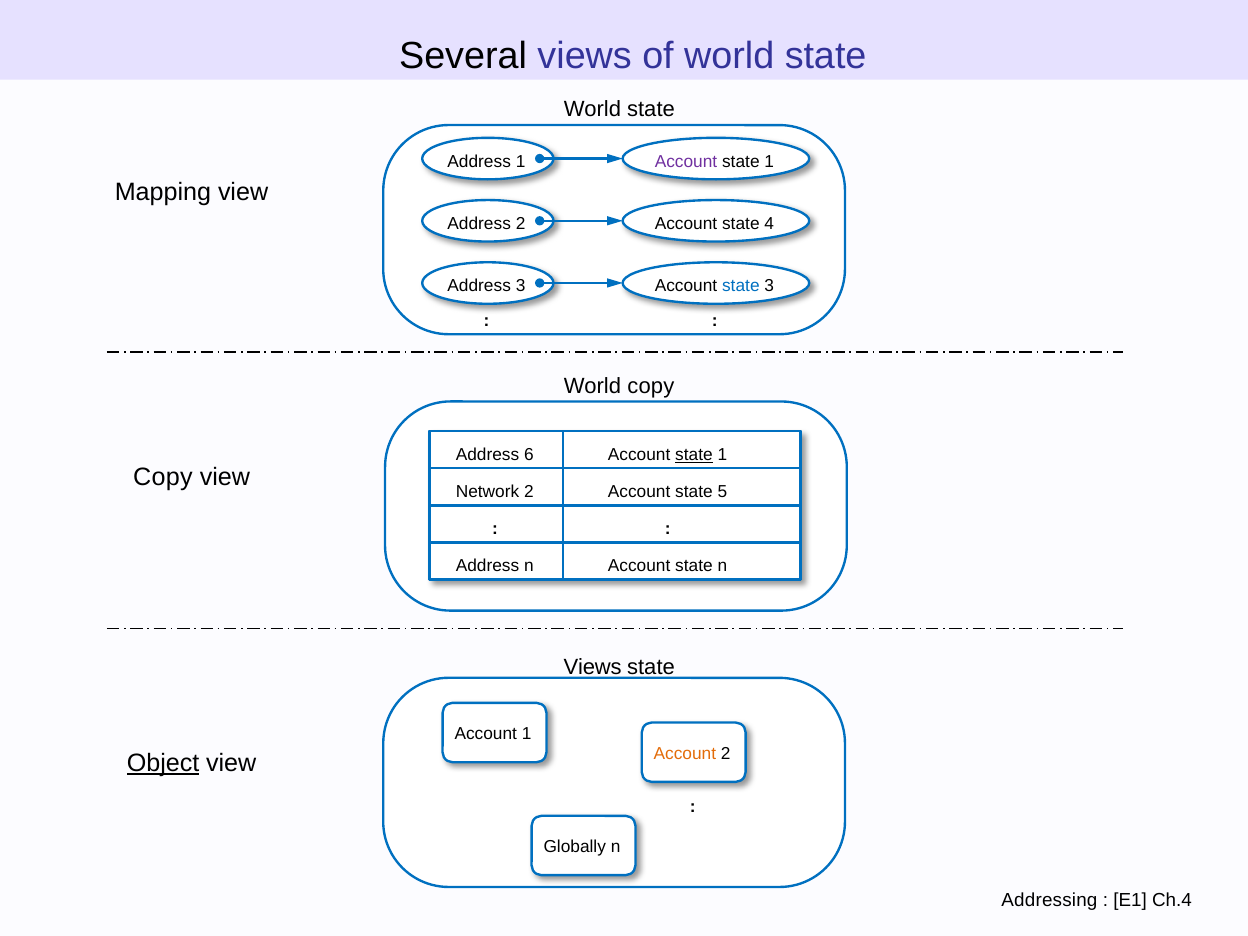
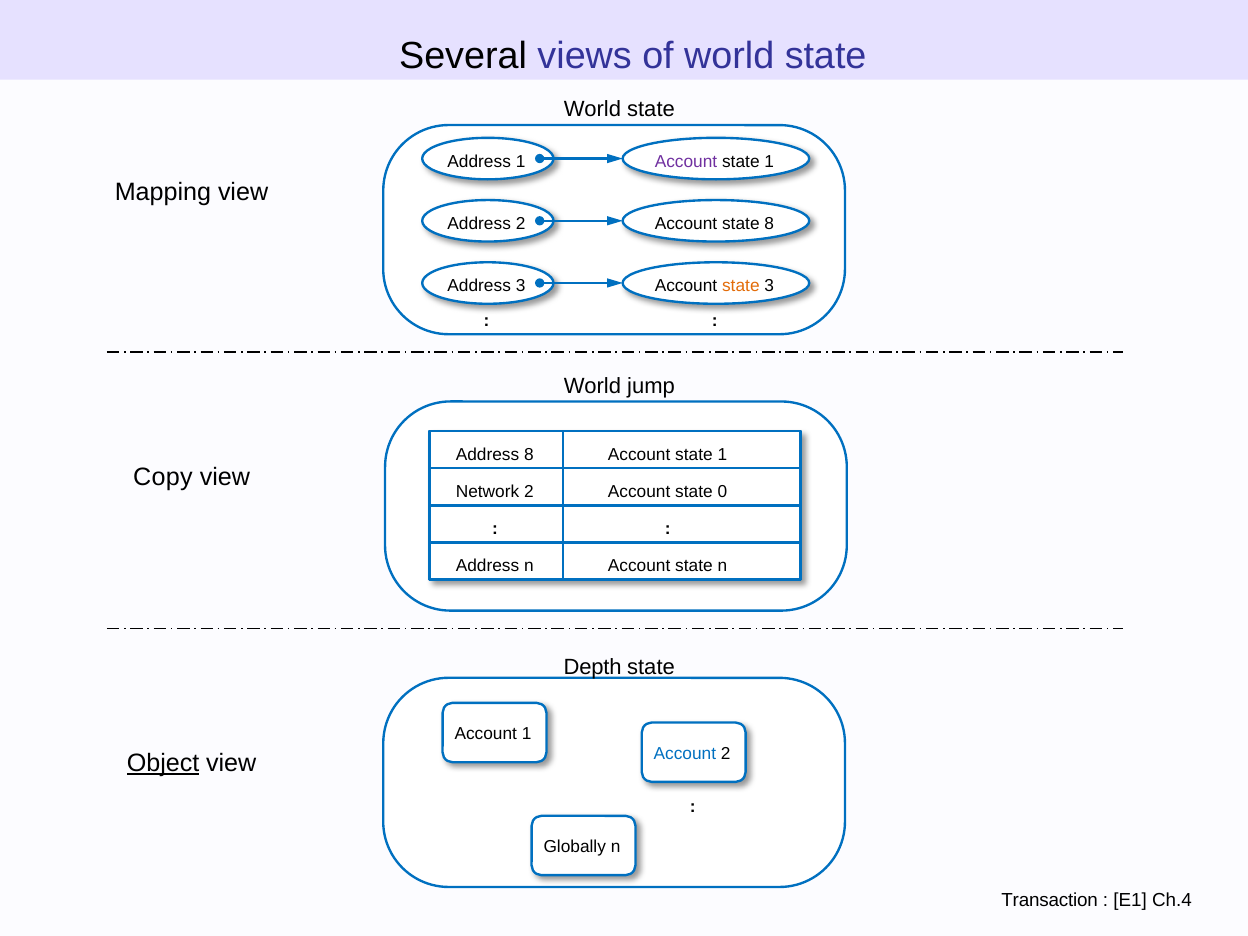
state 4: 4 -> 8 (769, 224)
state colour: blue -> orange (741, 286)
World copy: copy -> jump (651, 386)
Address 6: 6 -> 8 (529, 455)
state underline: present -> none (694, 455)
5: 5 -> 0 (722, 492)
Views: Views -> Depth (593, 667)
Account colour: orange -> blue (685, 753)
Addressing: Addressing -> Transaction (1050, 900)
